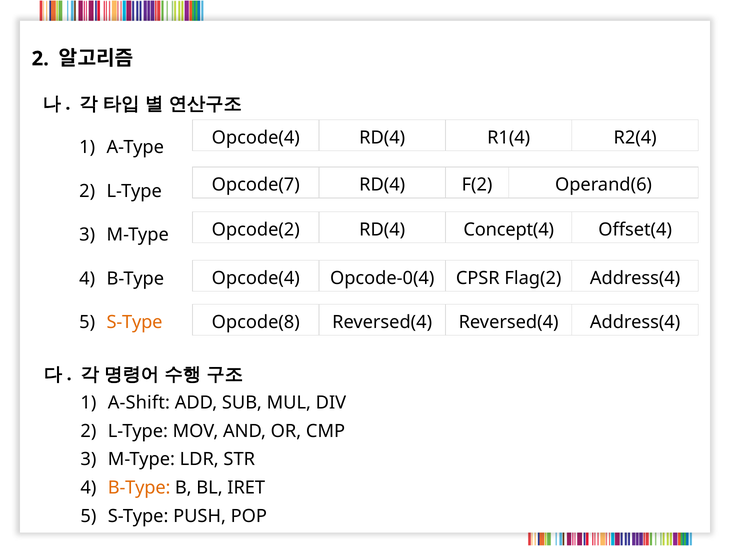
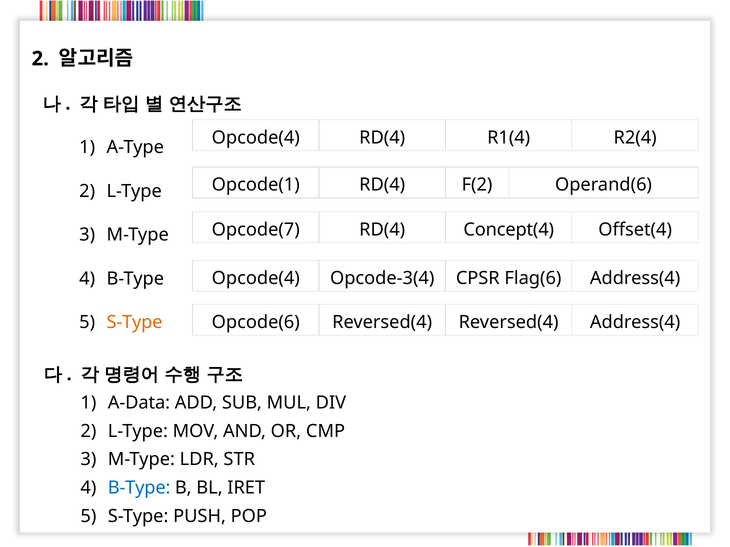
Opcode(7: Opcode(7 -> Opcode(1 (256, 185)
Opcode(2: Opcode(2 -> Opcode(7 (256, 230)
Opcode-0(4: Opcode-0(4 -> Opcode-3(4 (382, 278)
Flag(2: Flag(2 -> Flag(6 (533, 278)
Opcode(8: Opcode(8 -> Opcode(6 (256, 323)
A-Shift: A-Shift -> A-Data (139, 403)
B-Type colour: orange -> blue (139, 488)
